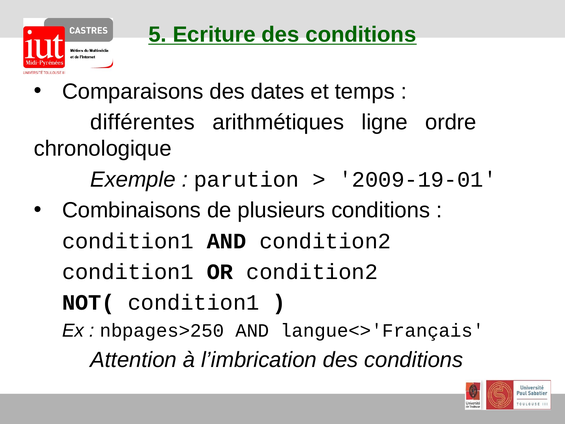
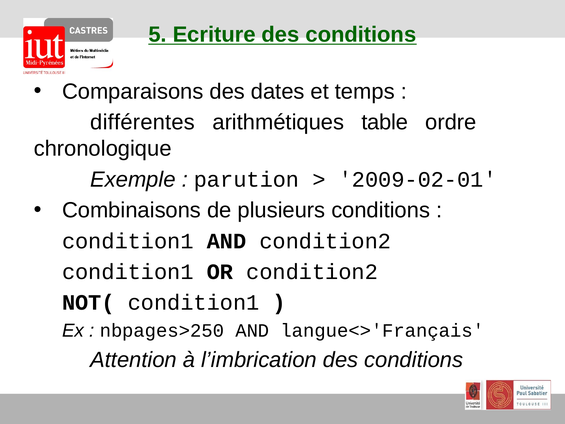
ligne: ligne -> table (385, 122)
ꞌ2009-19-01ꞌ: ꞌ2009-19-01ꞌ -> ꞌ2009-02-01ꞌ (418, 179)
